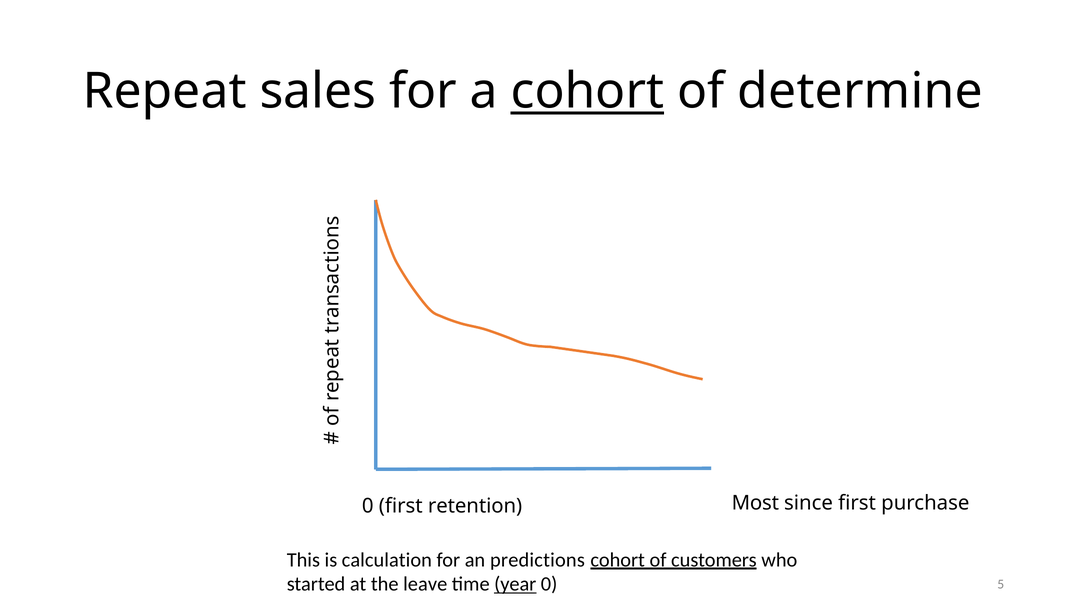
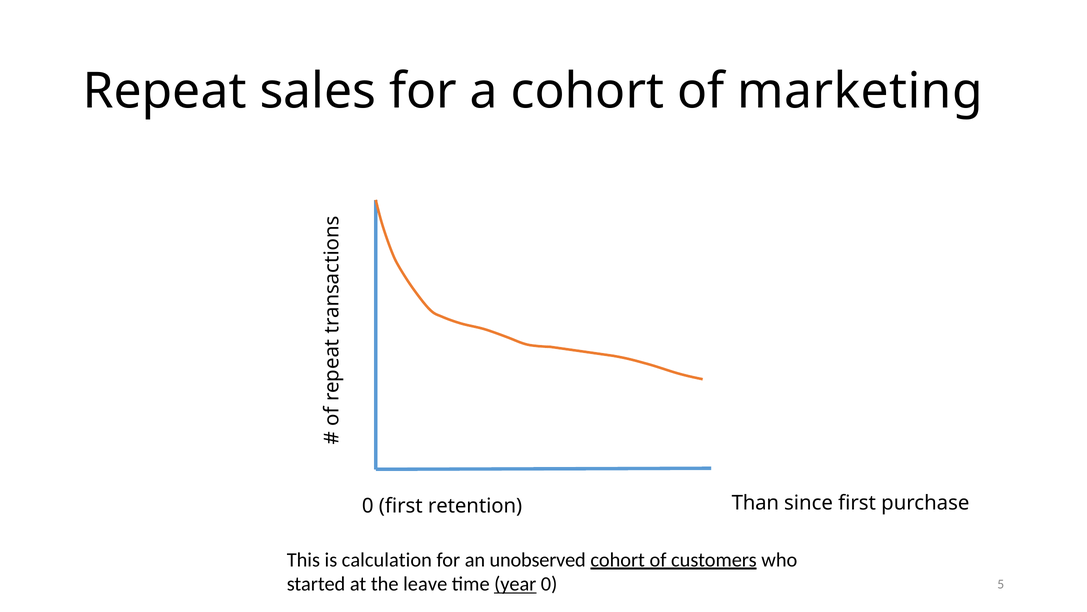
cohort underline: present -> none (587, 91)
determine: determine -> marketing (860, 91)
Most: Most -> Than (755, 502)
predictions: predictions -> unobserved (538, 559)
